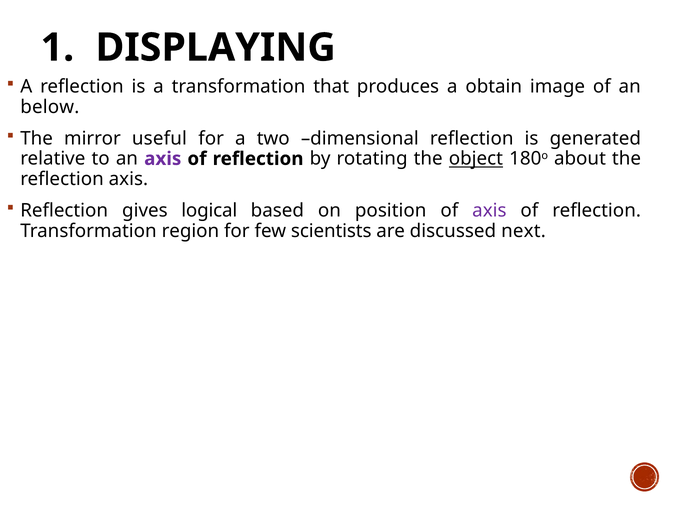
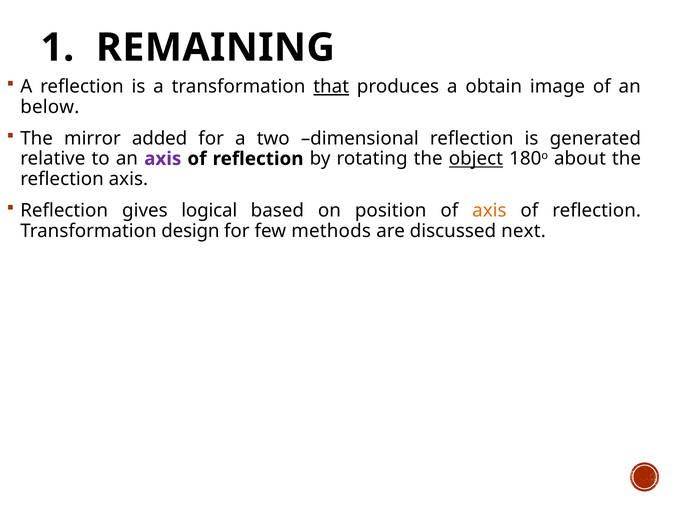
DISPLAYING: DISPLAYING -> REMAINING (215, 48)
that underline: none -> present (331, 87)
useful: useful -> added (160, 138)
axis colour: purple -> orange (489, 211)
region: region -> design (190, 231)
scientists: scientists -> methods (331, 231)
